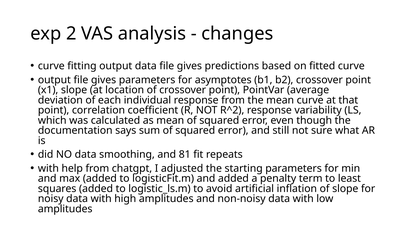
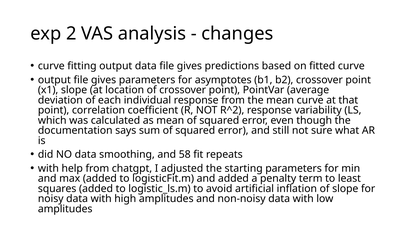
81: 81 -> 58 (185, 154)
